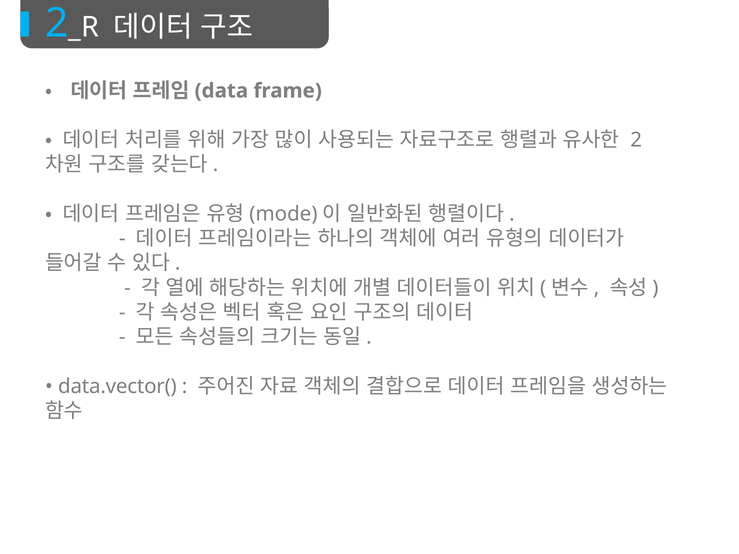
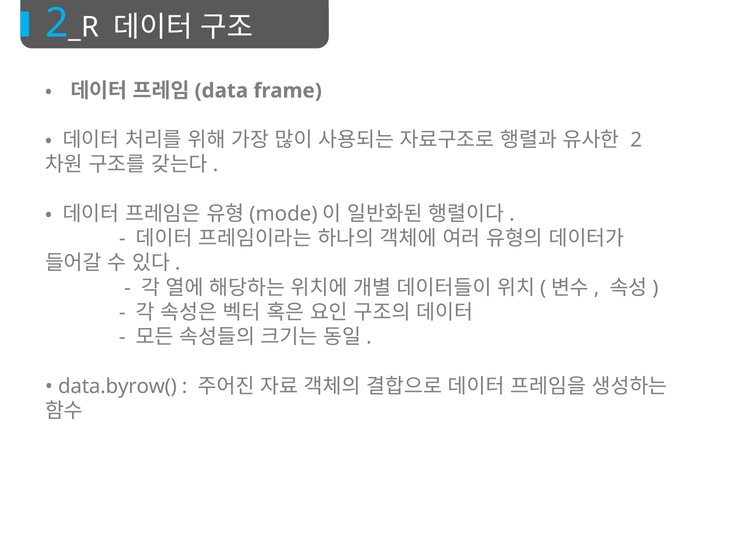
data.vector(: data.vector( -> data.byrow( (117, 387)
